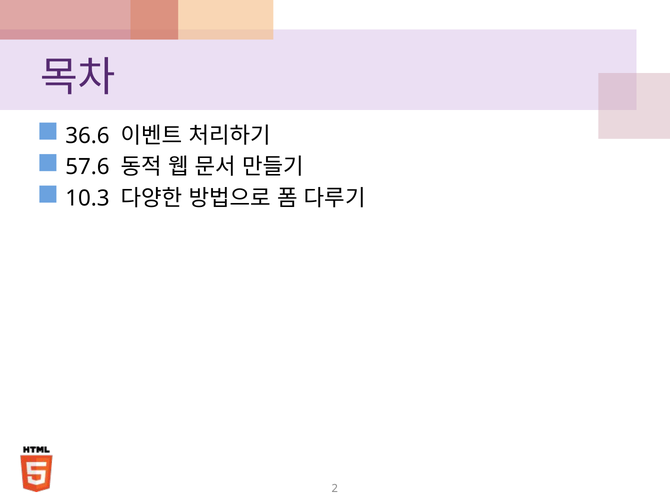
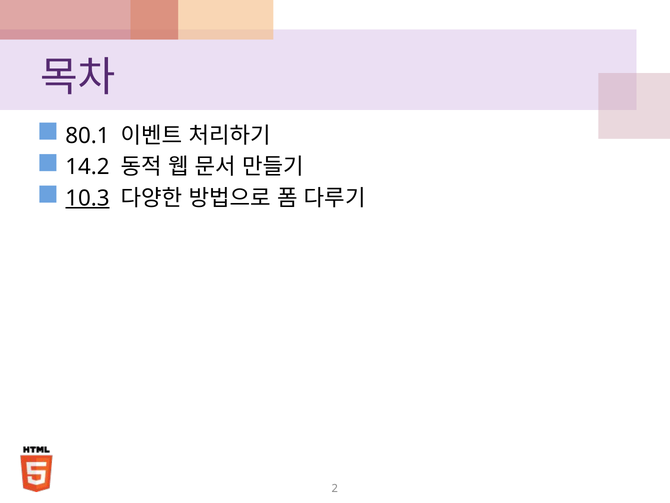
36.6: 36.6 -> 80.1 (87, 136)
57.6: 57.6 -> 14.2 (87, 167)
10.3 underline: none -> present (87, 198)
